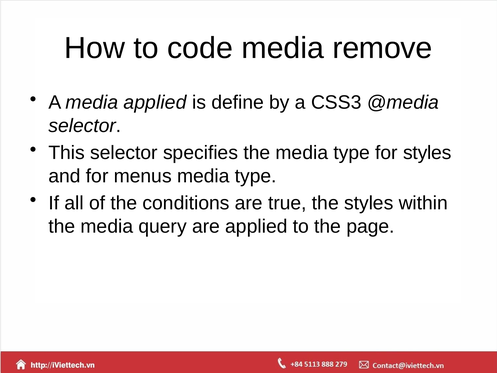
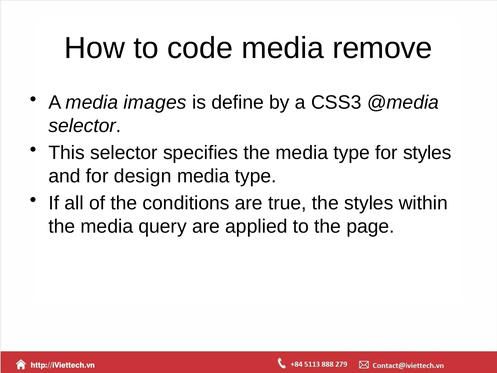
media applied: applied -> images (155, 102)
menus: menus -> design (143, 176)
